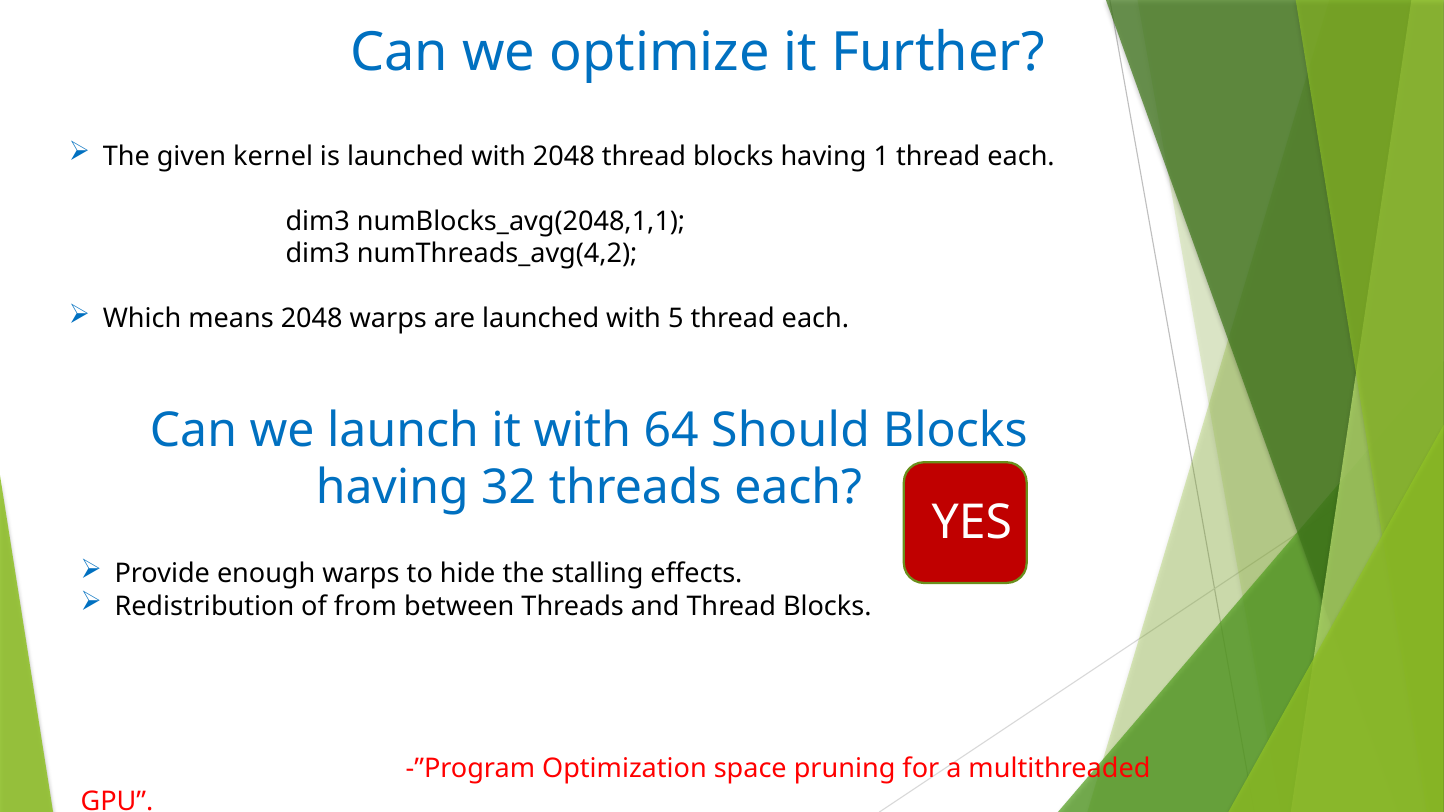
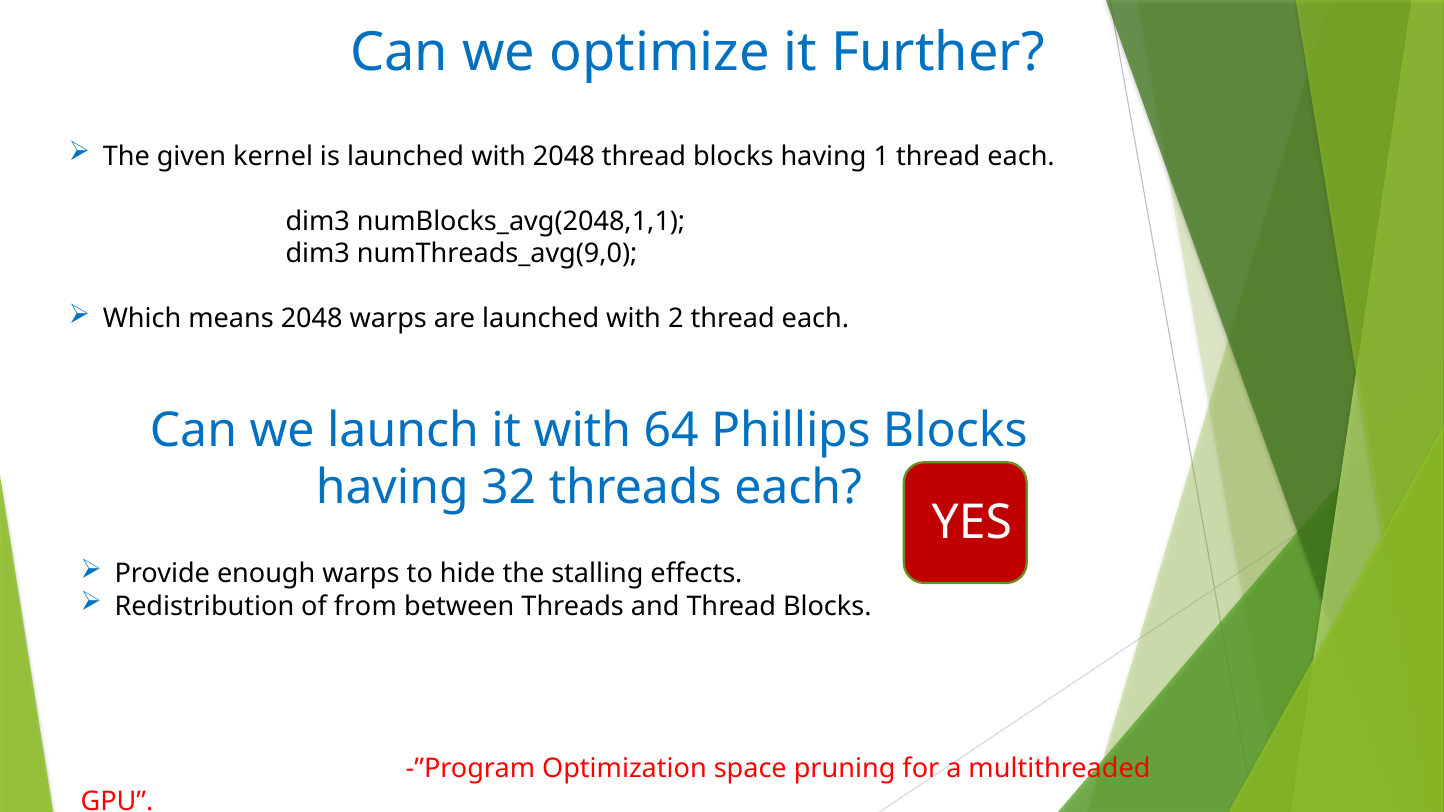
numThreads_avg(4,2: numThreads_avg(4,2 -> numThreads_avg(9,0 (497, 254)
5: 5 -> 2 (676, 319)
Should: Should -> Phillips (791, 430)
